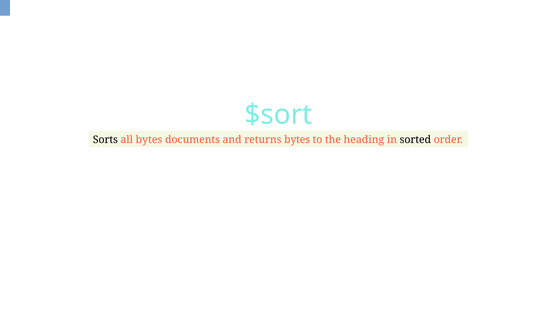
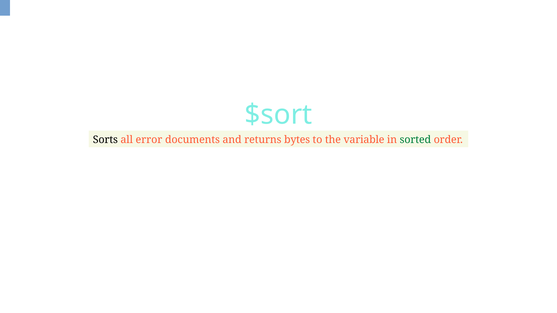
all bytes: bytes -> error (149, 140)
heading: heading -> variable (364, 140)
sorted colour: black -> green (415, 140)
